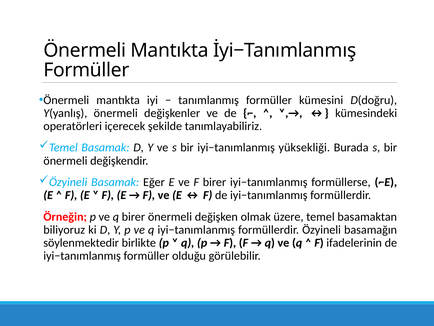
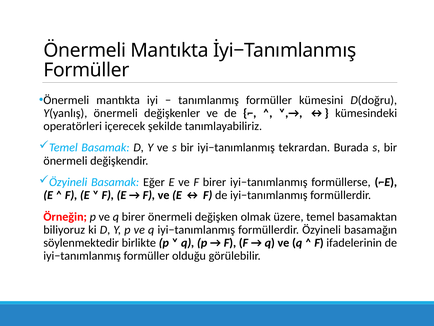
yüksekliği: yüksekliği -> tekrardan (304, 147)
